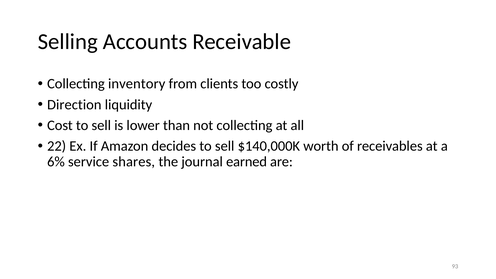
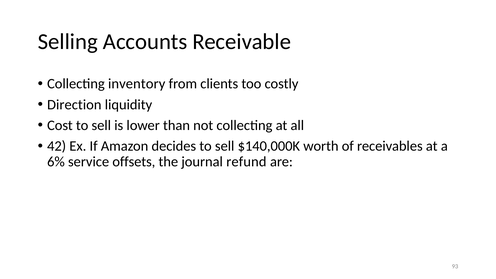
22: 22 -> 42 (57, 146)
shares: shares -> offsets (134, 162)
earned: earned -> refund (246, 162)
